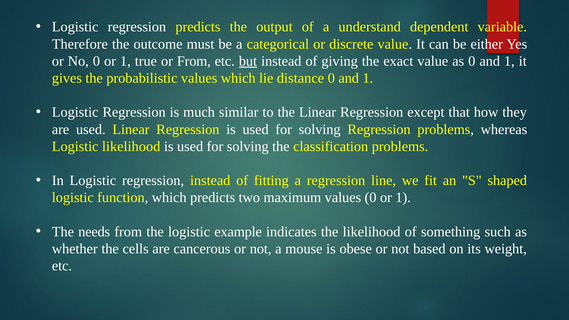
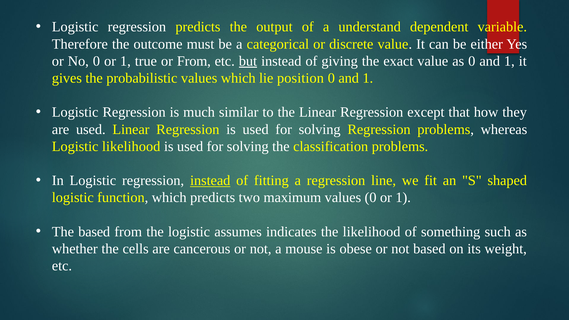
distance: distance -> position (300, 78)
instead underline: none -> present (210, 181)
The needs: needs -> based (94, 232)
example: example -> assumes (238, 232)
